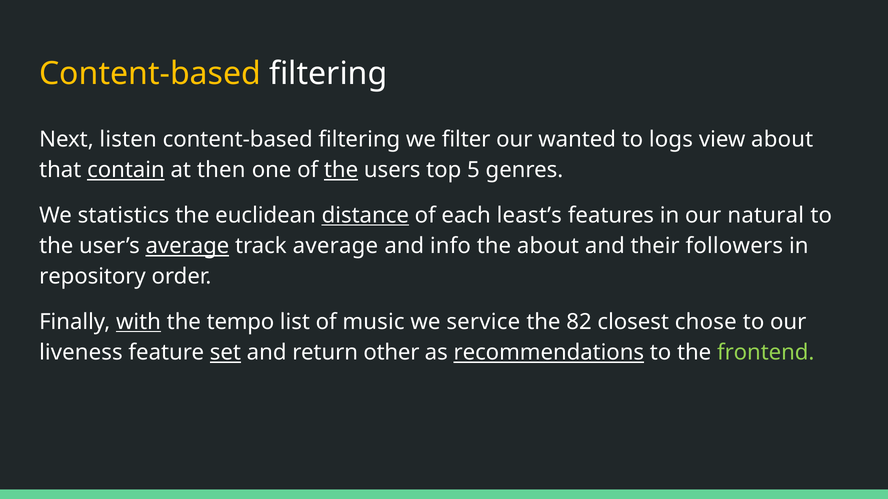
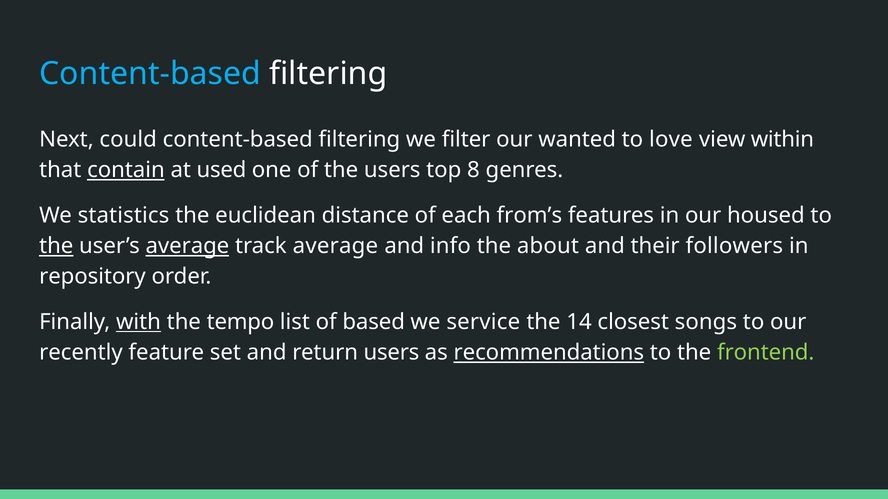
Content-based colour: yellow -> light blue (150, 74)
listen: listen -> could (128, 140)
logs: logs -> love (671, 140)
view about: about -> within (782, 140)
then: then -> used (221, 170)
the underline: present -> none (341, 170)
5: 5 -> 8 (473, 170)
distance underline: present -> none (365, 216)
least’s: least’s -> from’s (529, 216)
natural: natural -> housed (766, 216)
the underline: none -> present (56, 246)
music: music -> based (374, 322)
82: 82 -> 14 (579, 322)
chose: chose -> songs (706, 322)
liveness: liveness -> recently (81, 353)
set underline: present -> none (225, 353)
return other: other -> users (391, 353)
